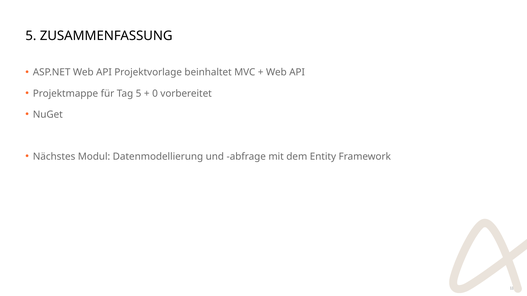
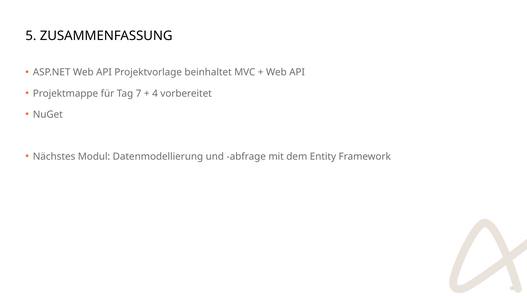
Tag 5: 5 -> 7 (139, 94)
0: 0 -> 4 (155, 94)
